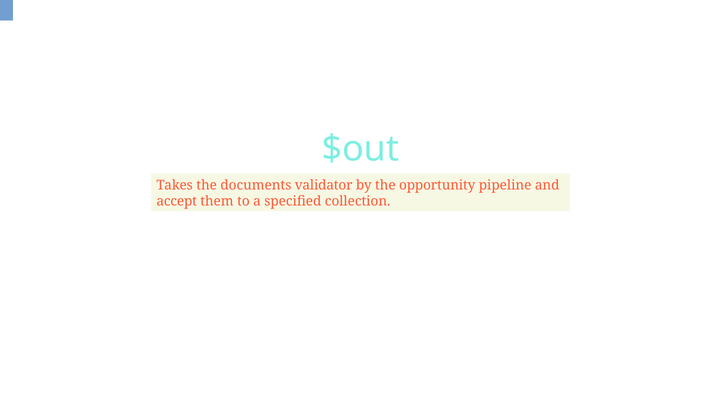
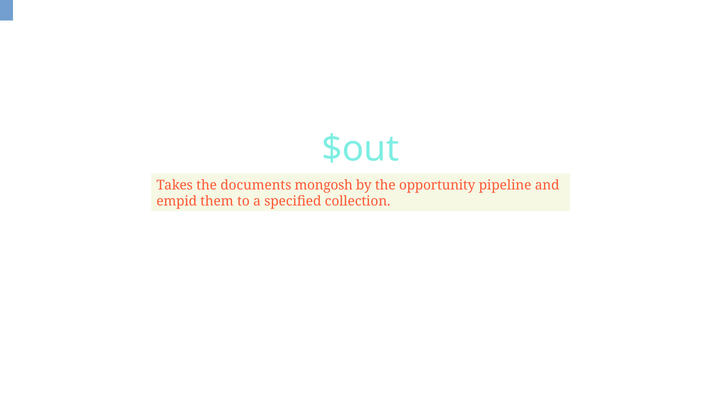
validator: validator -> mongosh (324, 185)
accept: accept -> empid (177, 201)
